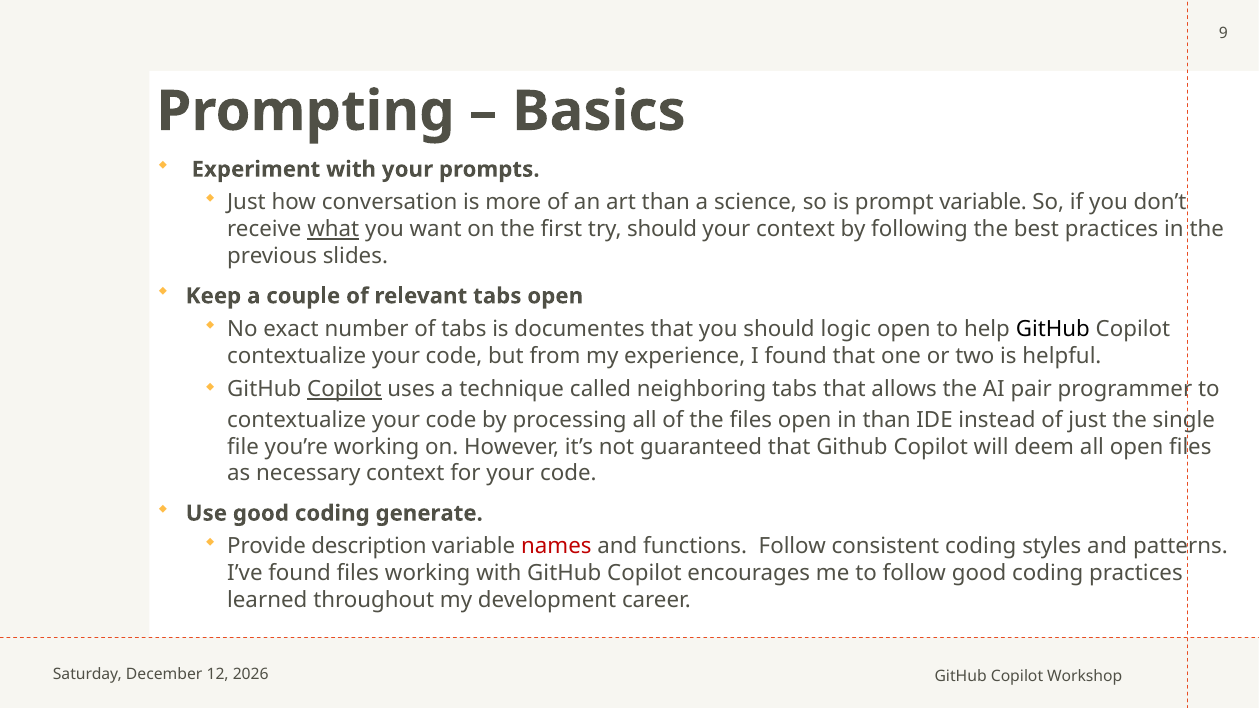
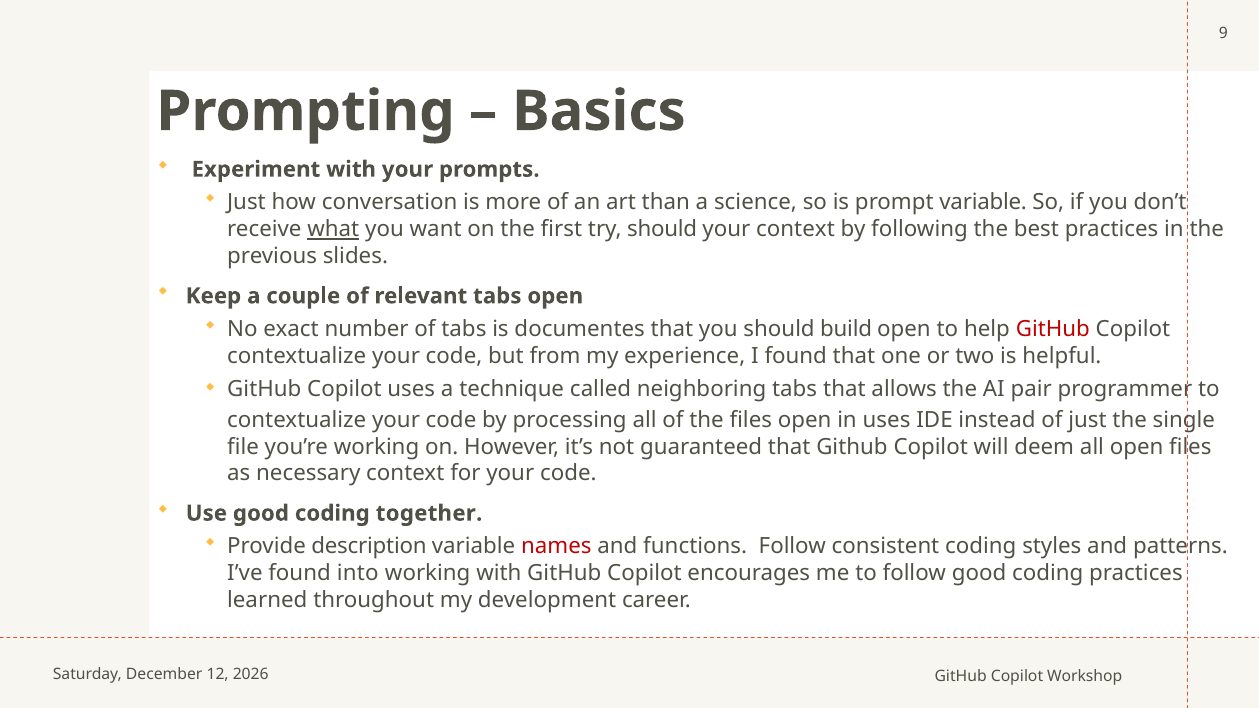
logic: logic -> build (846, 329)
GitHub colour: black -> red (1053, 329)
Copilot underline: present -> none (344, 389)
in than: than -> uses (887, 420)
generate: generate -> together (429, 513)
found files: files -> into (358, 573)
